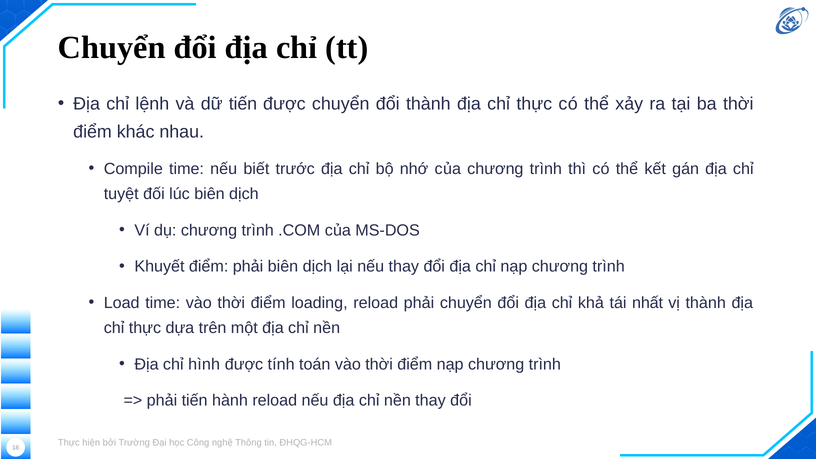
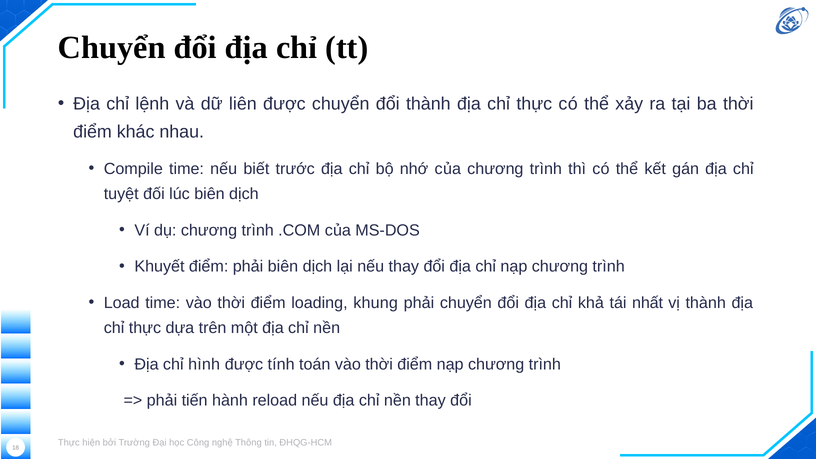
dữ tiến: tiến -> liên (243, 104)
loading reload: reload -> khung (376, 303)
